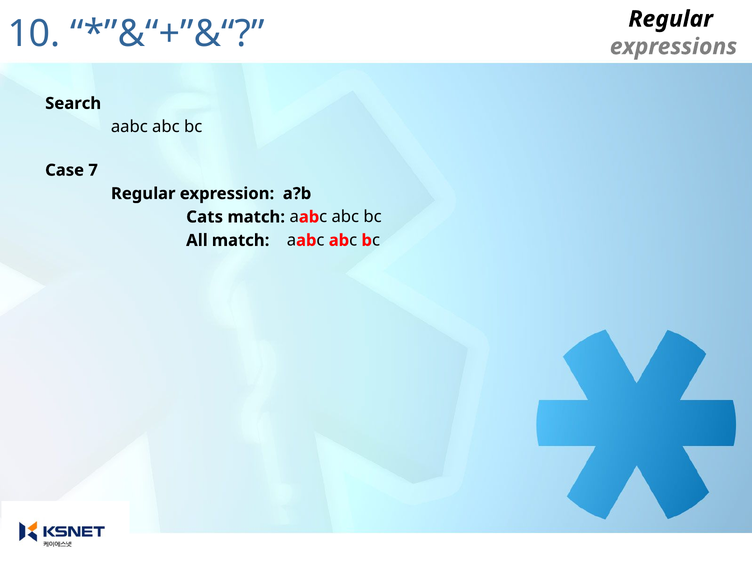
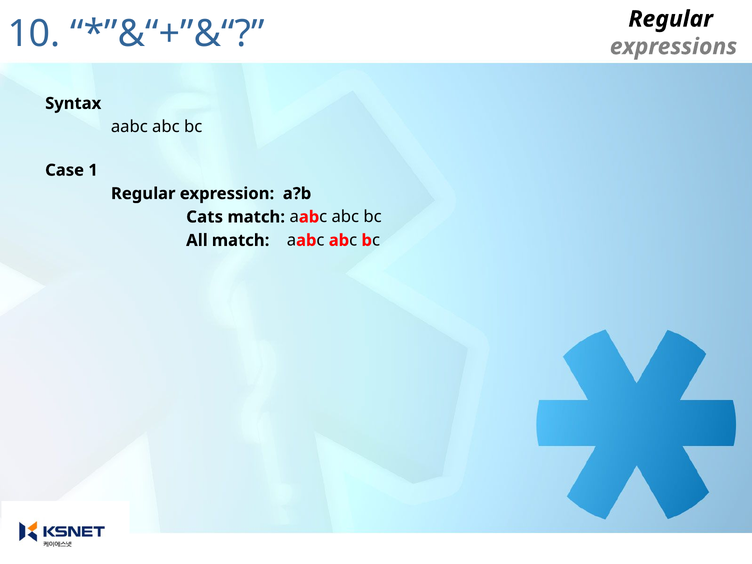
Search: Search -> Syntax (73, 103)
7: 7 -> 1 (93, 170)
